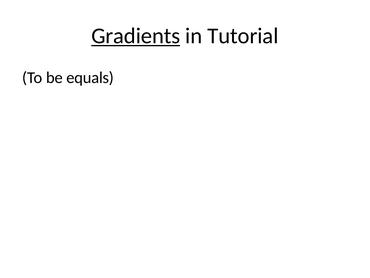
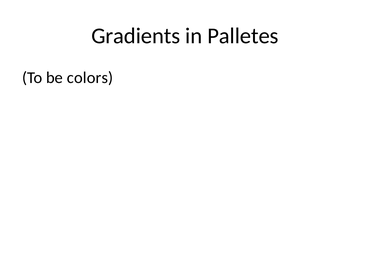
Gradients underline: present -> none (136, 36)
Tutorial: Tutorial -> Palletes (243, 36)
equals: equals -> colors (90, 78)
